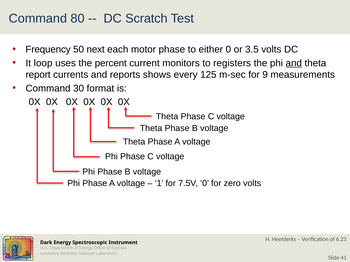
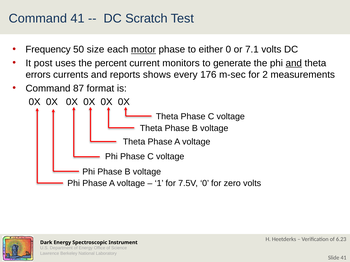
Command 80: 80 -> 41 (78, 19)
next: next -> size (96, 50)
motor underline: none -> present (143, 50)
3.5: 3.5 -> 7.1 (252, 50)
loop: loop -> post (43, 63)
registers: registers -> generate (232, 63)
report: report -> errors (38, 75)
125: 125 -> 176 (208, 75)
9: 9 -> 2 (265, 75)
30: 30 -> 87 (79, 88)
